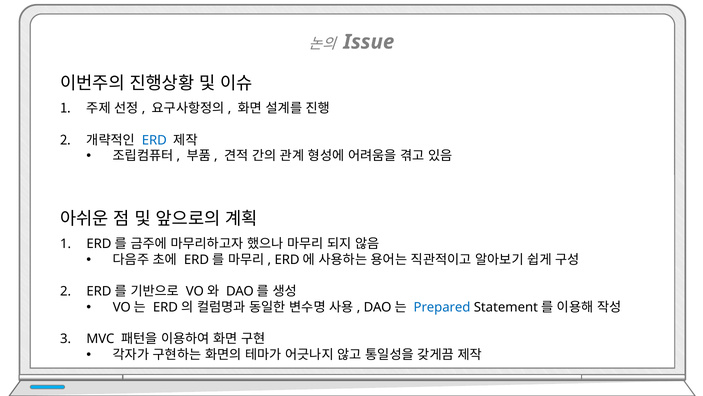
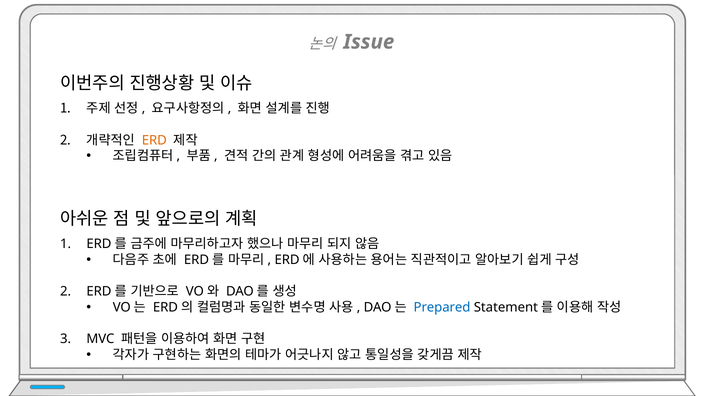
ERD colour: blue -> orange (154, 140)
